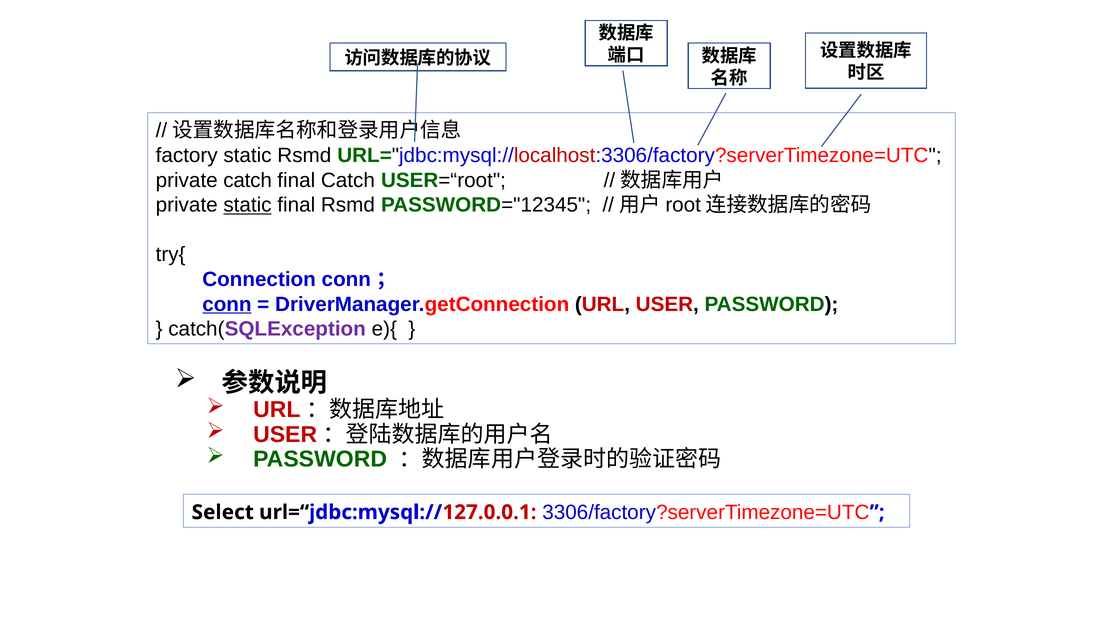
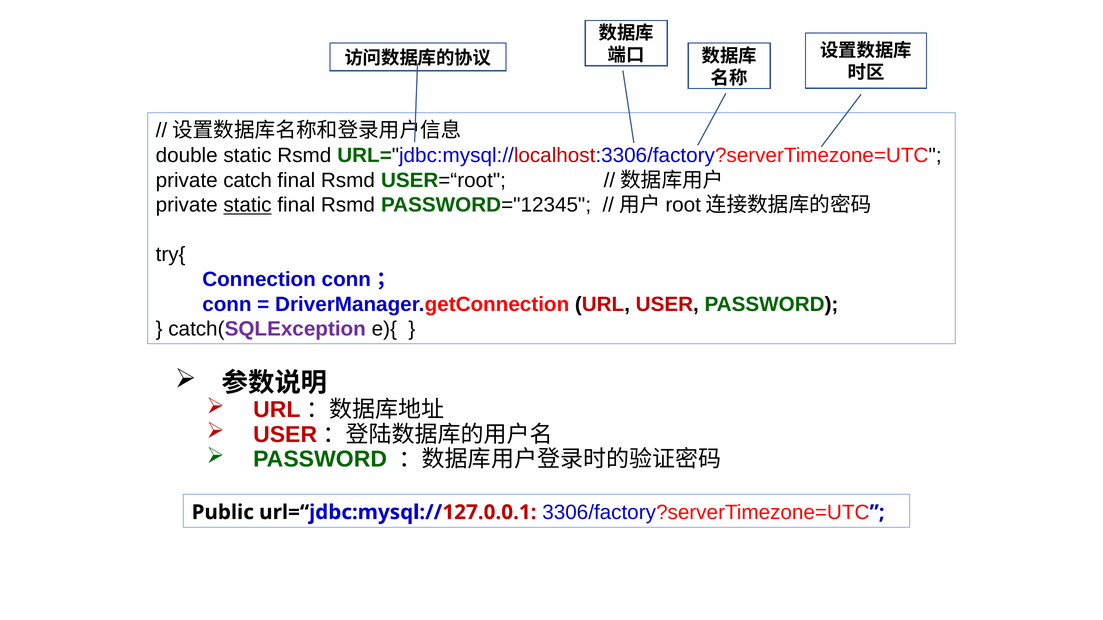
factory: factory -> double (187, 155)
Catch: Catch -> Rsmd (348, 180)
conn underline: present -> none (227, 304)
Select: Select -> Public (223, 513)
